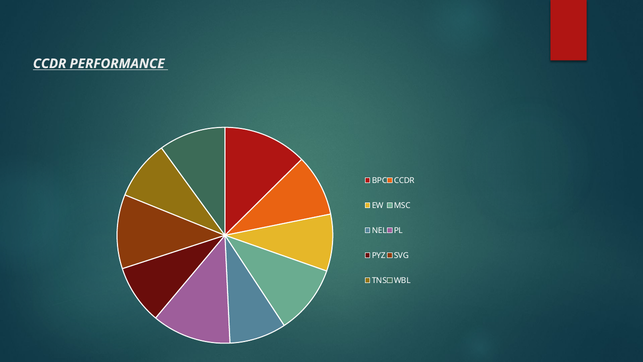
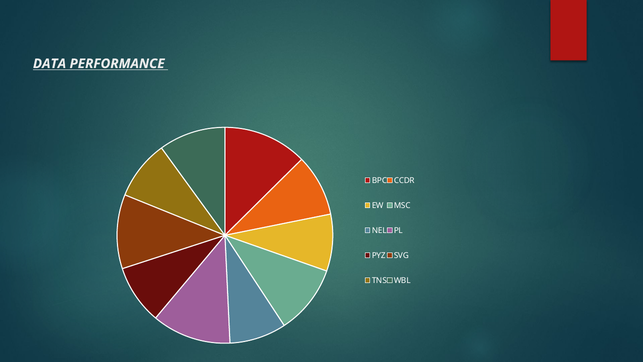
CCDR: CCDR -> DATA (50, 64)
